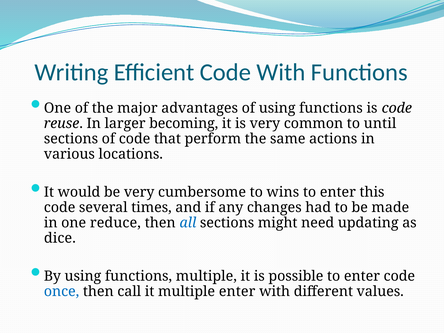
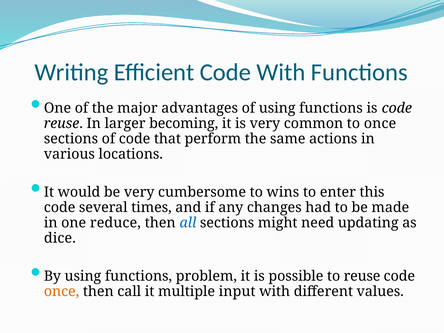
to until: until -> once (380, 124)
functions multiple: multiple -> problem (206, 276)
possible to enter: enter -> reuse (362, 276)
once colour: blue -> orange (62, 292)
multiple enter: enter -> input (237, 292)
